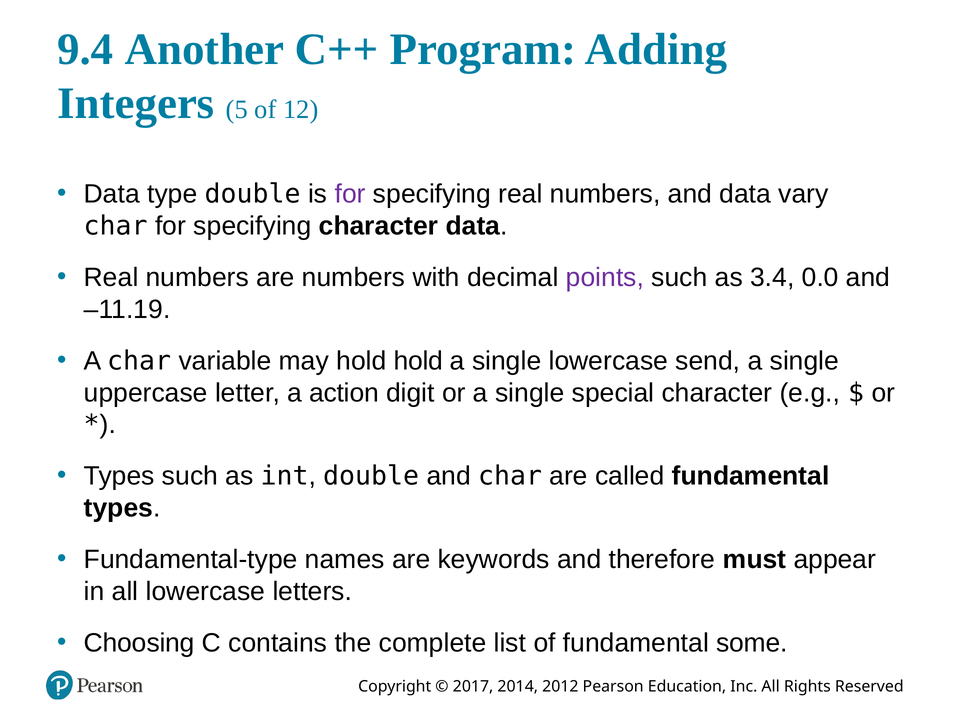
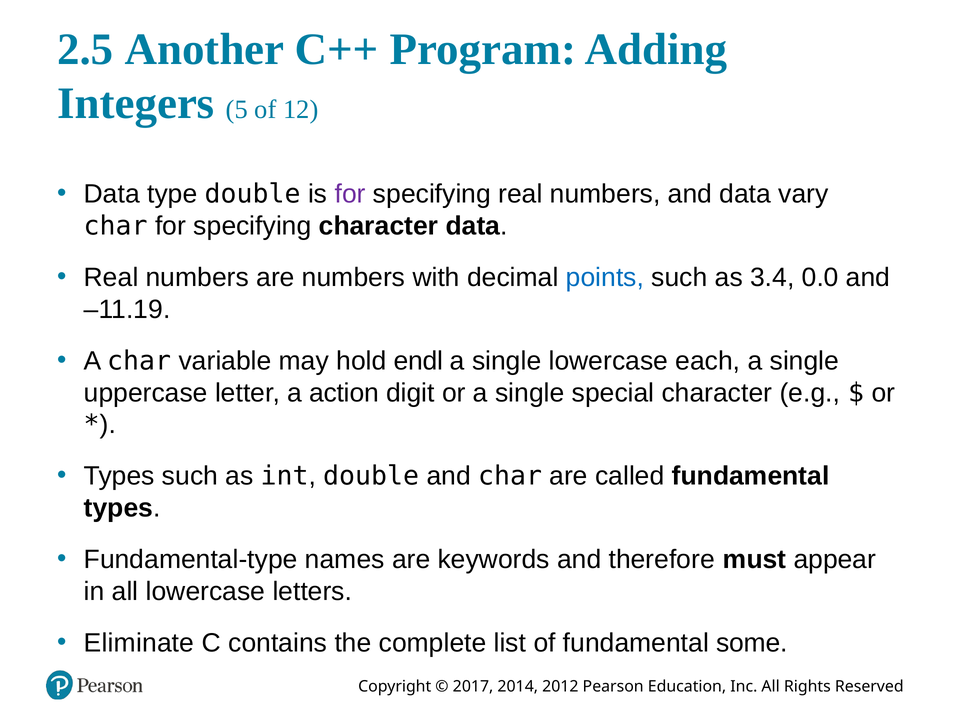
9.4: 9.4 -> 2.5 (85, 49)
points colour: purple -> blue (605, 278)
hold hold: hold -> endl (418, 361)
send: send -> each (708, 361)
Choosing: Choosing -> Eliminate (139, 644)
